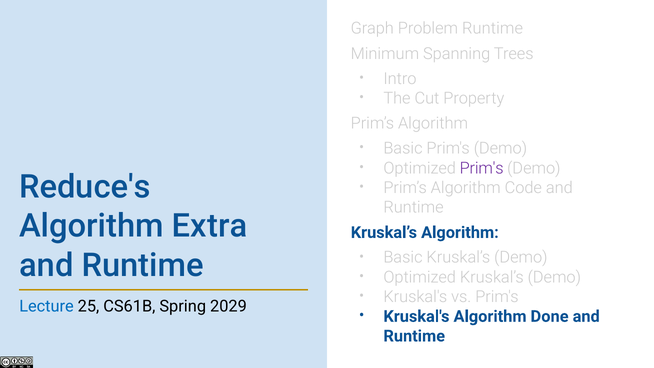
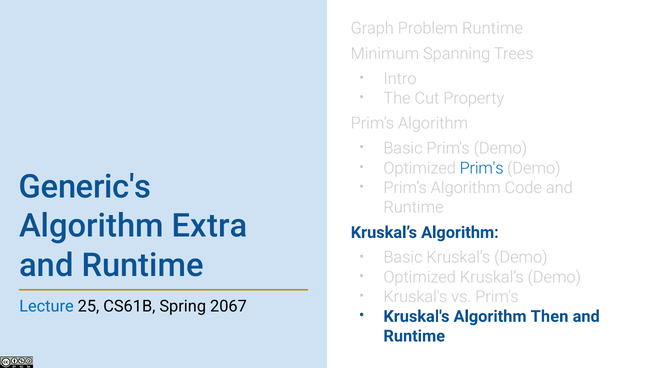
Prim's colour: purple -> blue (482, 168)
Reduce's: Reduce's -> Generic's (85, 187)
2029: 2029 -> 2067 (228, 306)
Done: Done -> Then (550, 316)
